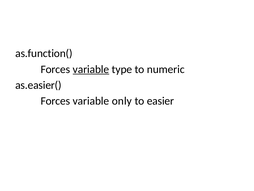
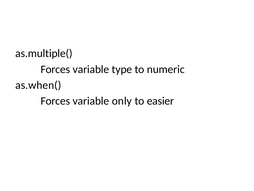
as.function(: as.function( -> as.multiple( (44, 53)
variable underline: present -> none (91, 69)
as.easier(: as.easier( -> as.when( (38, 85)
